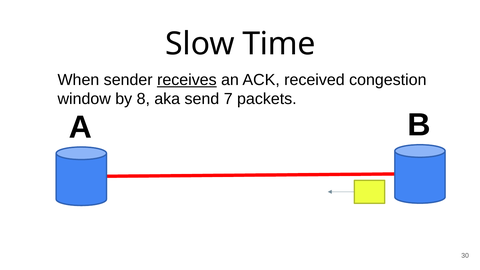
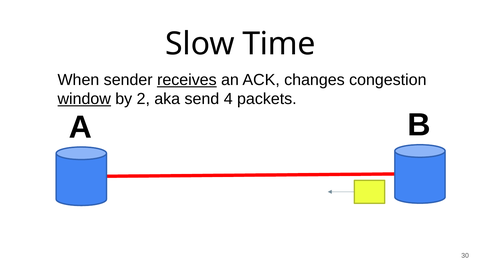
received: received -> changes (314, 80)
window underline: none -> present (84, 99)
8: 8 -> 2 (143, 99)
7: 7 -> 4 (228, 99)
